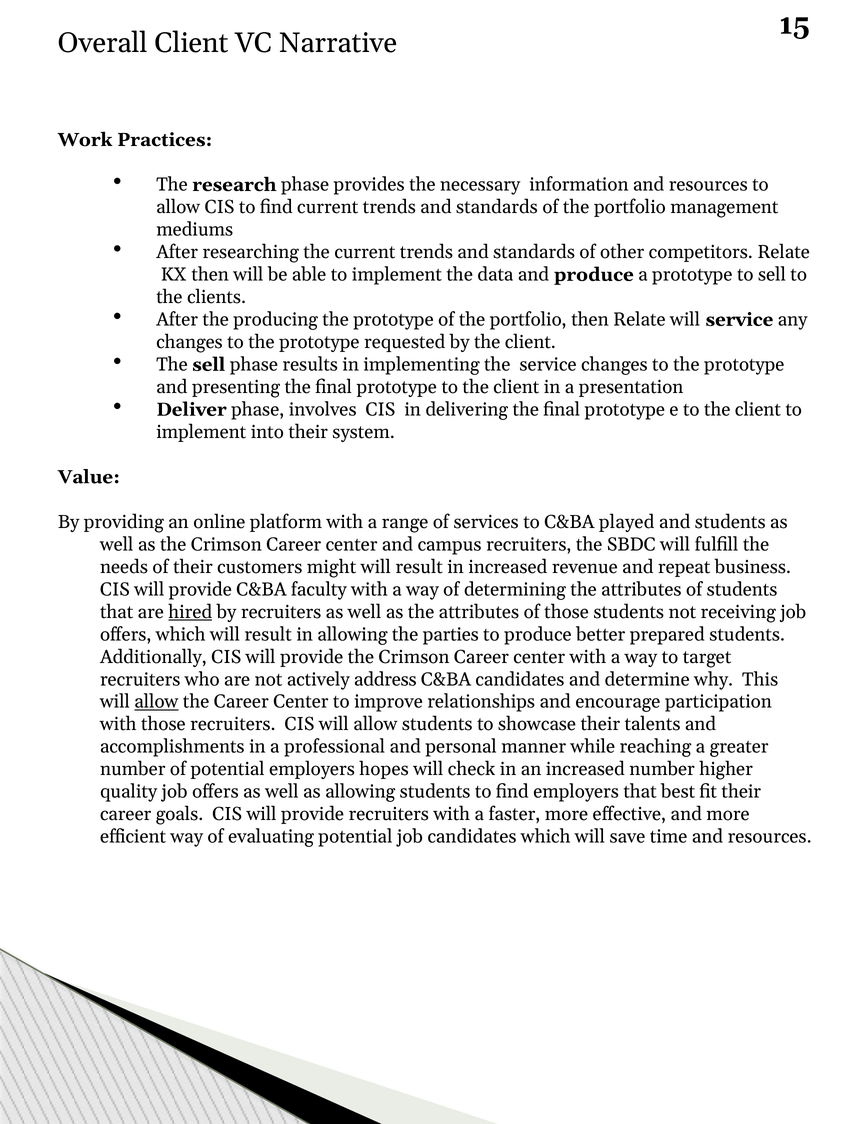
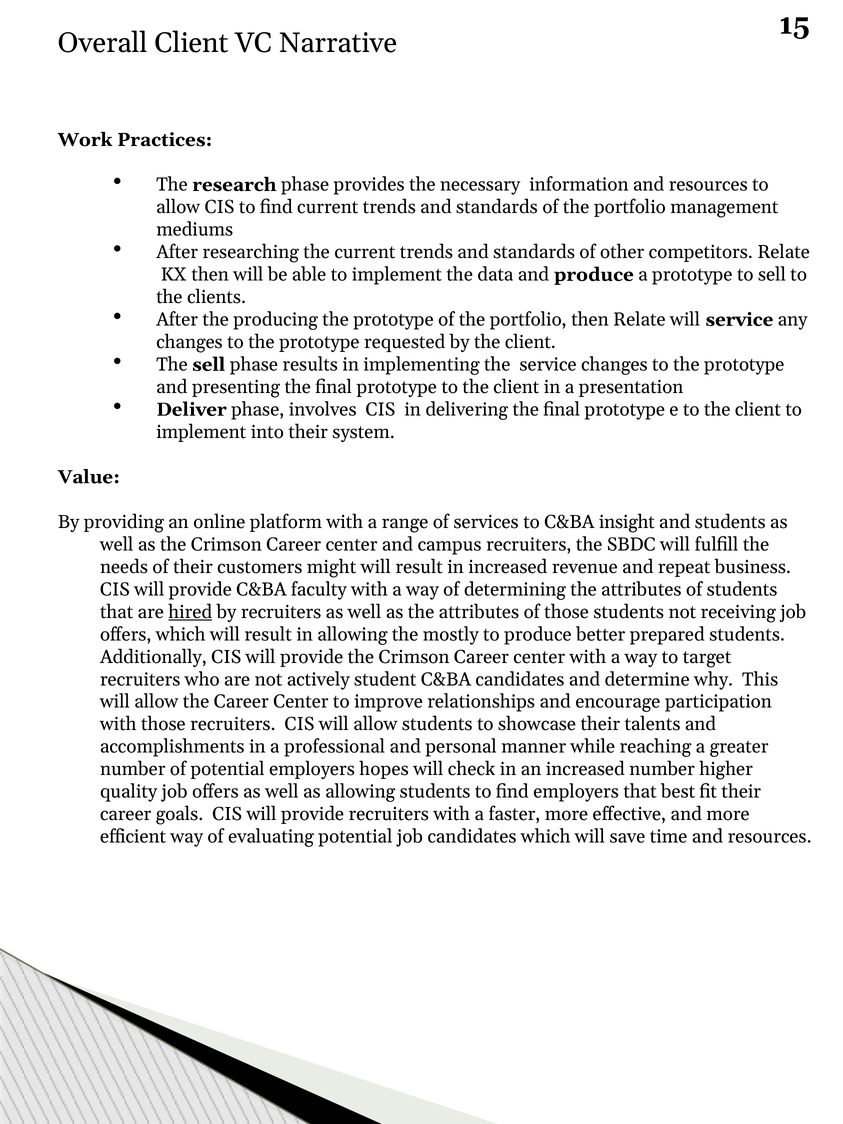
played: played -> insight (627, 522)
parties: parties -> mostly (451, 634)
address: address -> student (385, 679)
allow underline: present -> none (156, 702)
